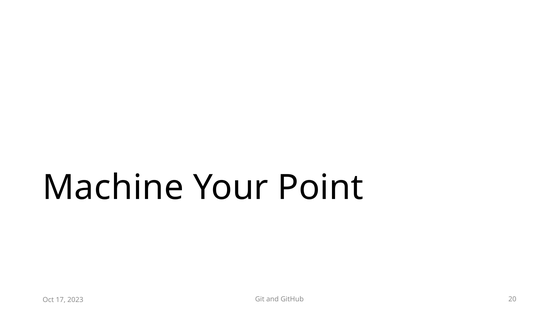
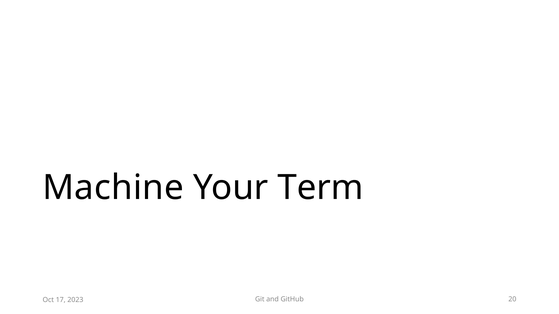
Point: Point -> Term (320, 188)
